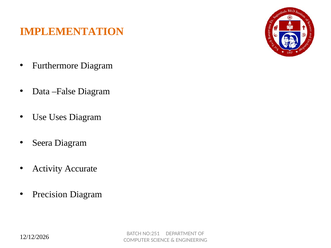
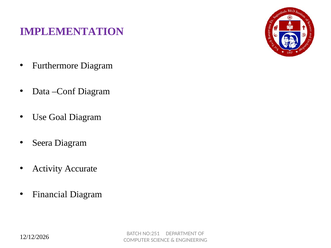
IMPLEMENTATION colour: orange -> purple (72, 31)
False: False -> Conf (64, 92)
Uses: Uses -> Goal (58, 117)
Precision: Precision -> Financial (50, 195)
